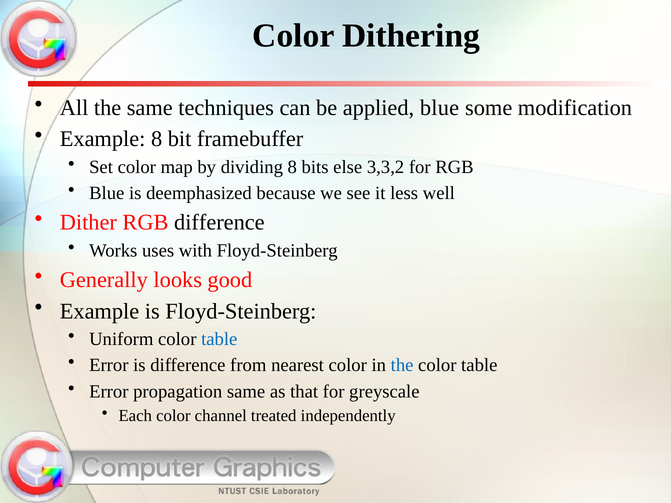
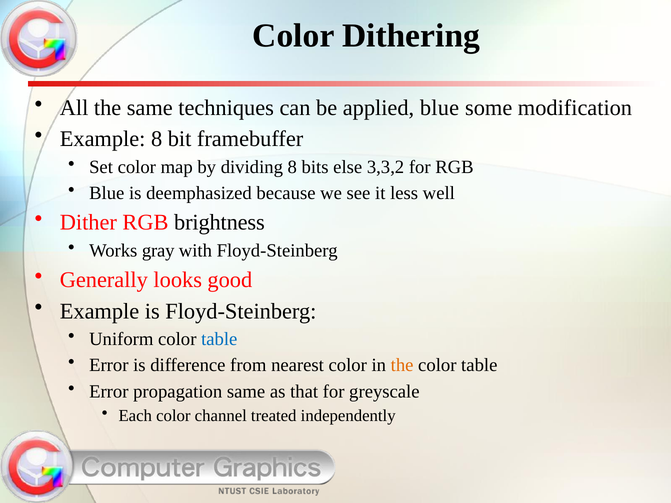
RGB difference: difference -> brightness (219, 223)
uses: uses -> gray (158, 251)
the colour: blue -> orange (402, 366)
